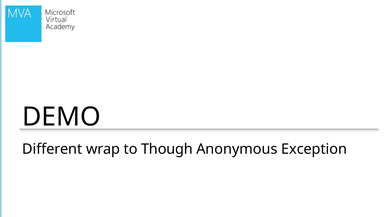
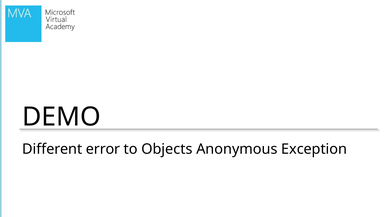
wrap: wrap -> error (103, 149)
Though: Though -> Objects (167, 149)
